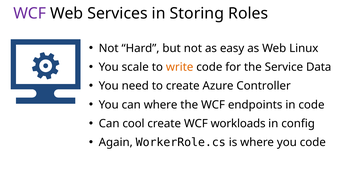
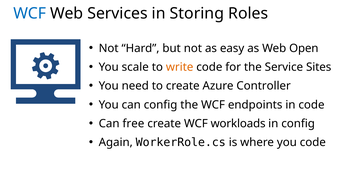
WCF colour: purple -> blue (30, 13)
Linux: Linux -> Open (304, 48)
Data: Data -> Sites (319, 67)
can where: where -> config (161, 105)
cool: cool -> free (133, 124)
